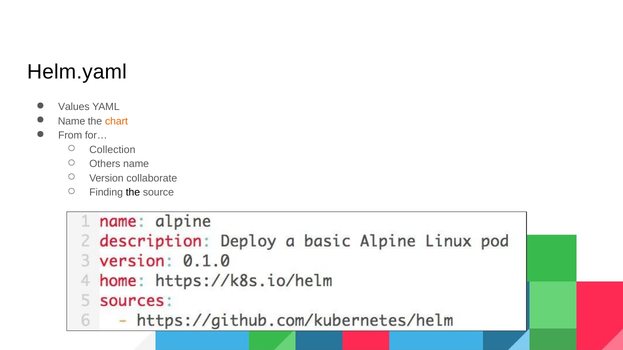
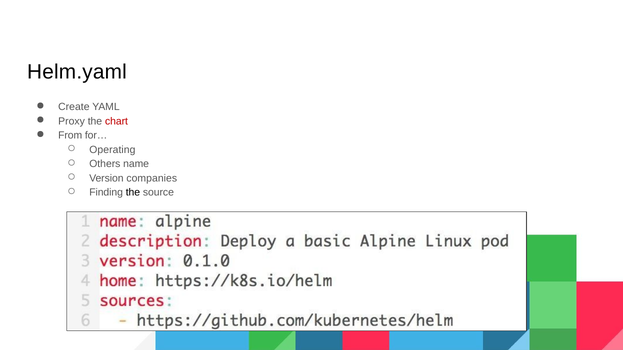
Values: Values -> Create (74, 107)
Name: Name -> Proxy (72, 121)
chart colour: orange -> red (116, 121)
Collection: Collection -> Operating (112, 150)
collaborate: collaborate -> companies (152, 178)
